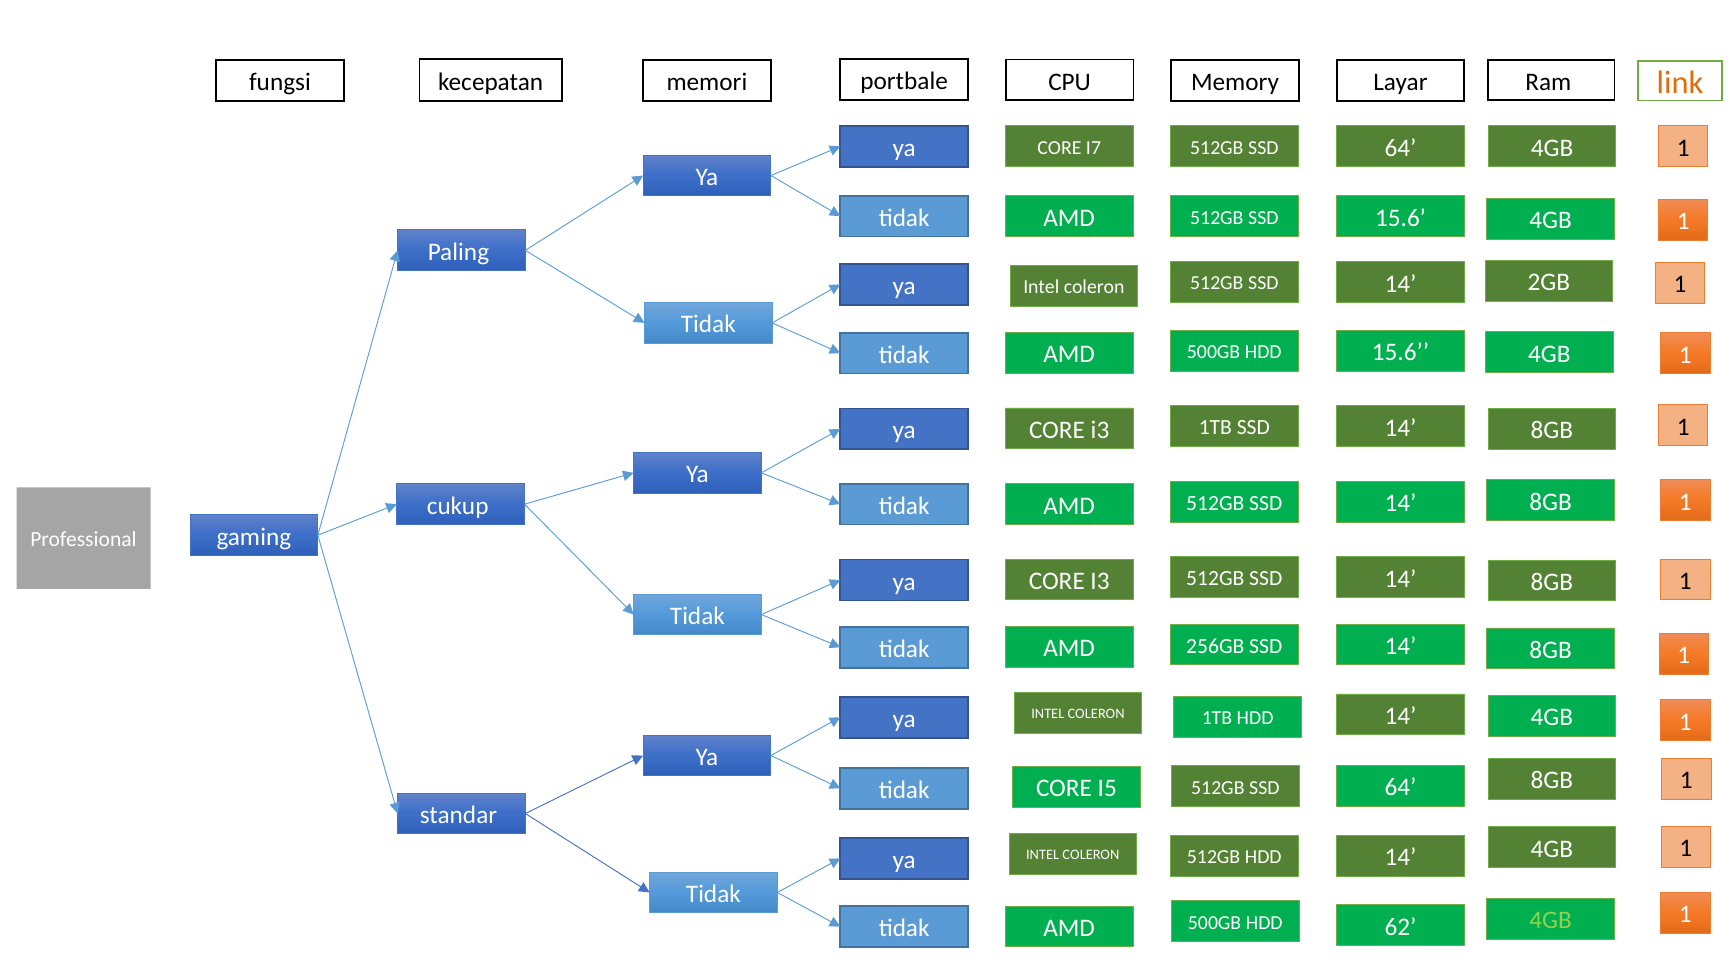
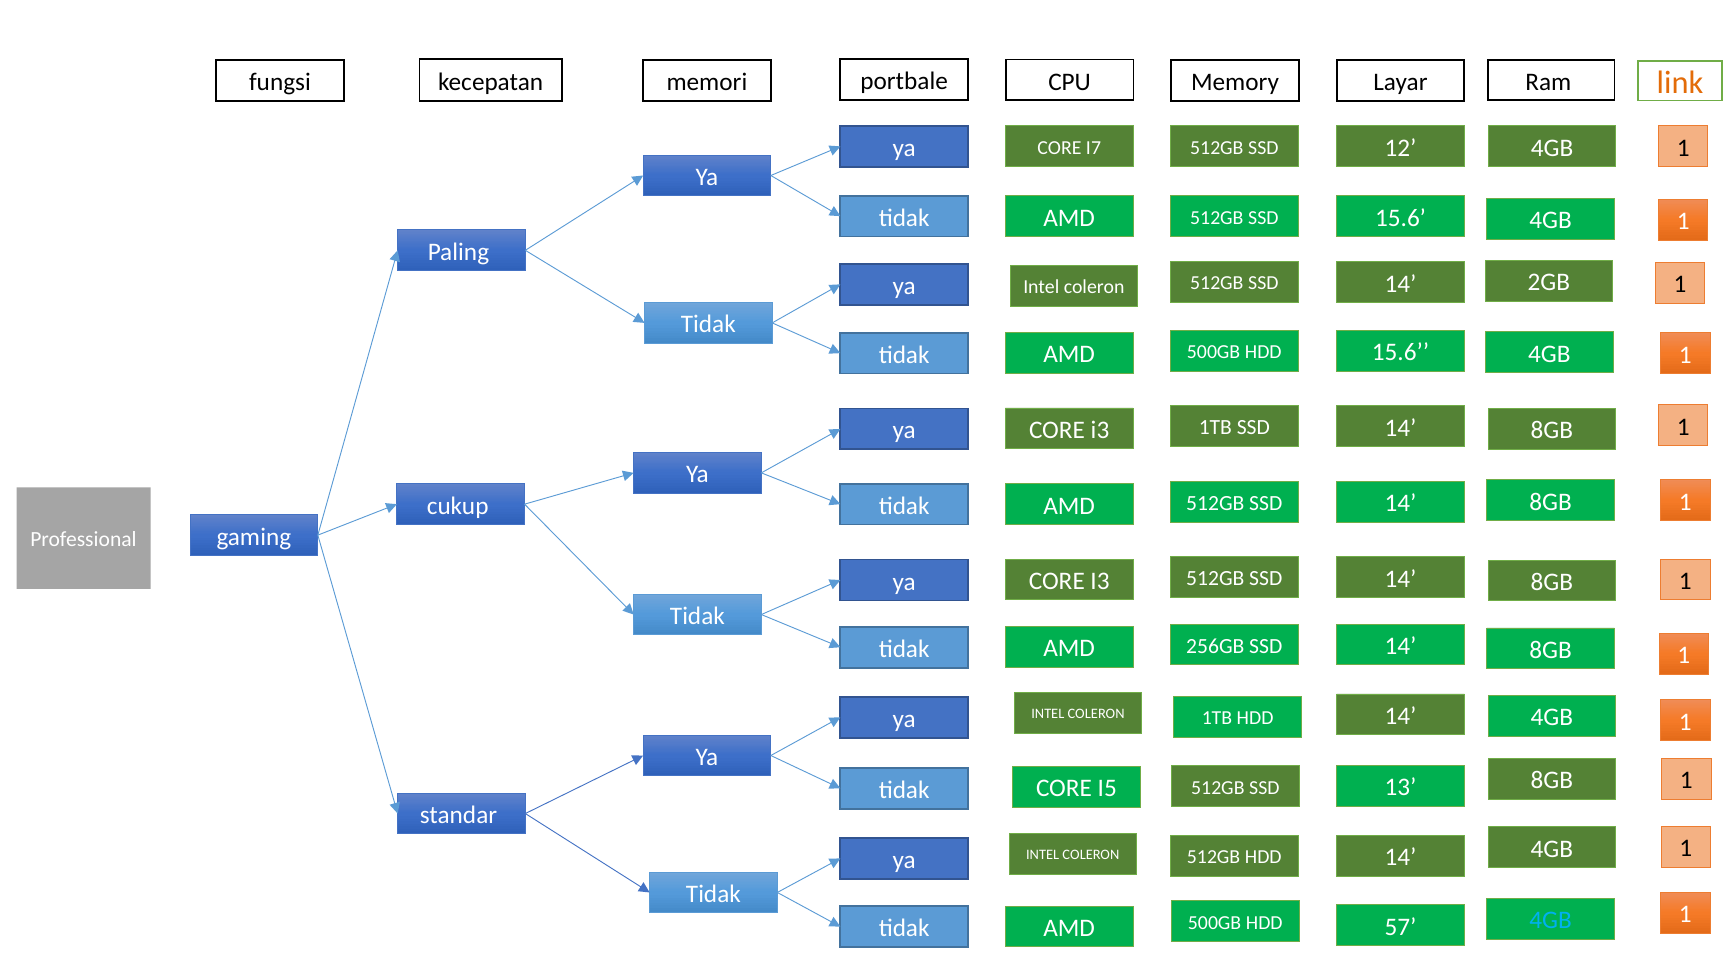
SSD 64: 64 -> 12 (1401, 148)
64: 64 -> 13 (1401, 788)
4GB colour: light green -> light blue (1551, 921)
62: 62 -> 57 (1401, 927)
